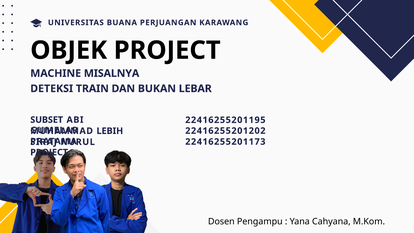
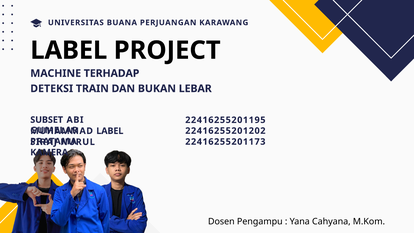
OBJEK: OBJEK -> LABEL (69, 50)
MISALNYA: MISALNYA -> TERHADAP (112, 73)
LEBIH: LEBIH -> LABEL (110, 131)
PROJECT: PROJECT -> KAMERA (49, 152)
